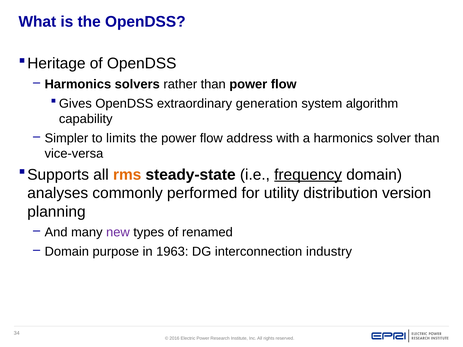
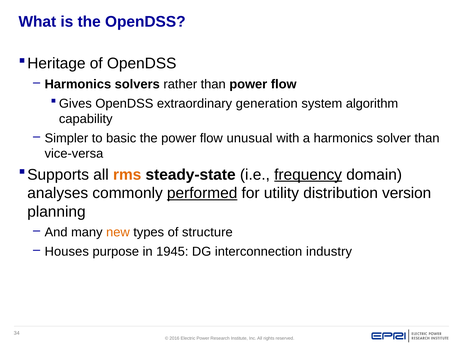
limits: limits -> basic (121, 138)
address: address -> unusual (250, 138)
performed underline: none -> present (202, 193)
new colour: purple -> orange (118, 232)
renamed: renamed -> structure (207, 232)
Domain: Domain -> Houses (67, 252)
1963: 1963 -> 1945 (172, 252)
